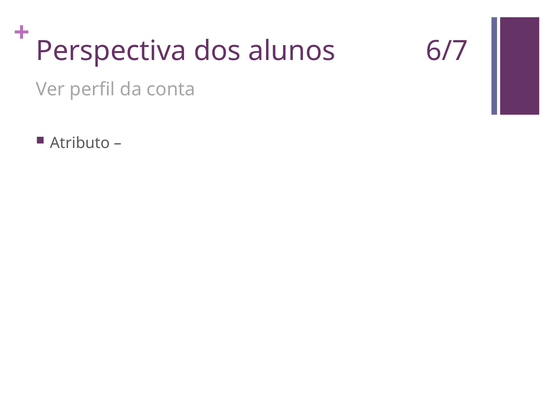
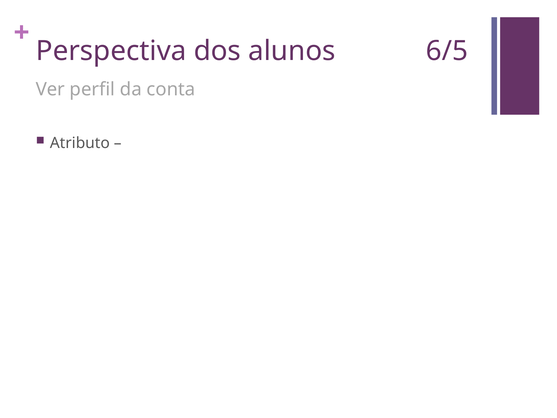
6/7: 6/7 -> 6/5 (447, 51)
